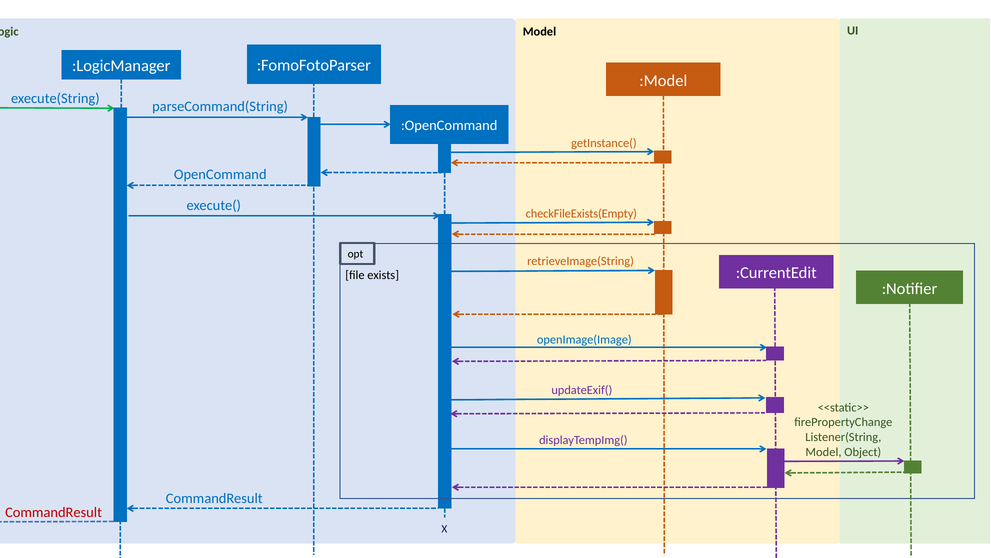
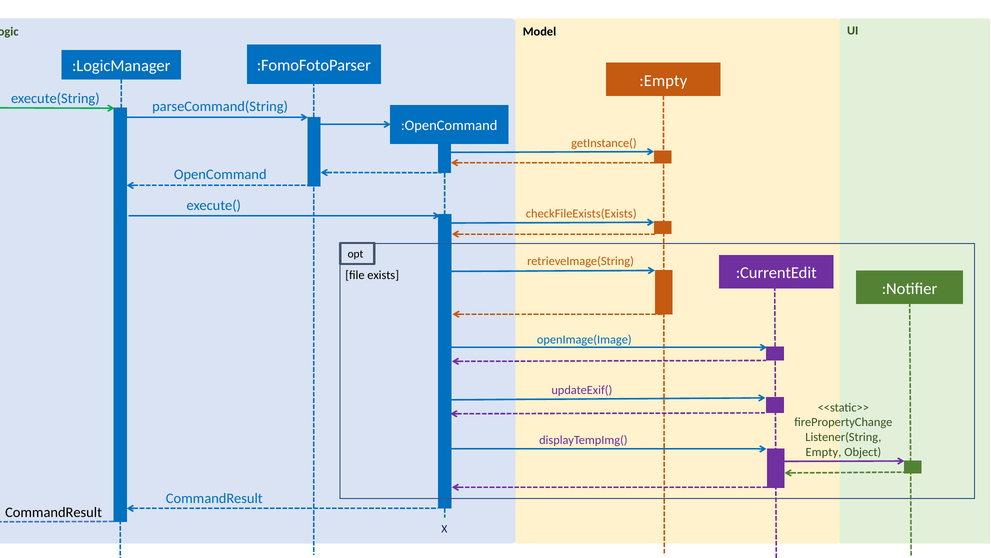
:Model: :Model -> :Empty (663, 81)
checkFileExists(Empty: checkFileExists(Empty -> checkFileExists(Exists (581, 213)
Model: Model -> Empty (823, 452)
CommandResult colour: red -> black (54, 512)
